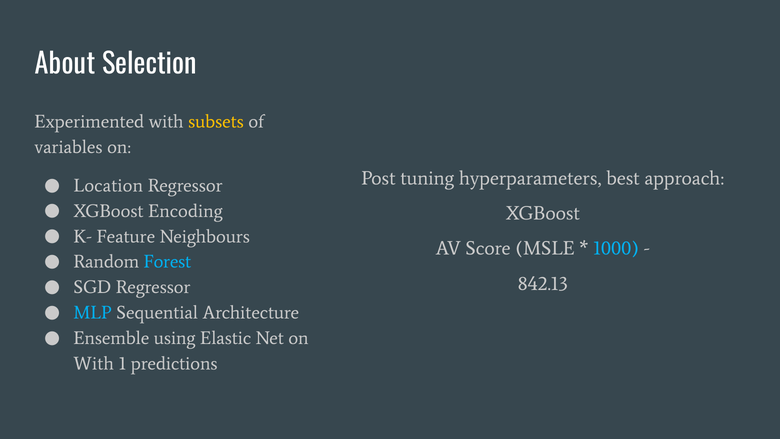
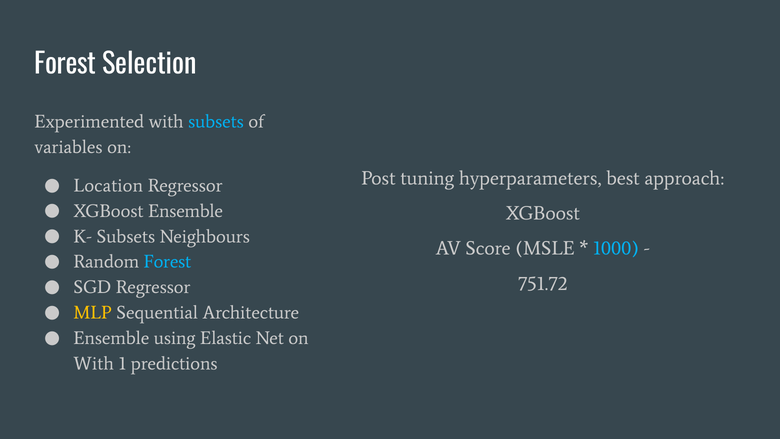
About: About -> Forest (65, 65)
subsets colour: yellow -> light blue (216, 122)
XGBoost Encoding: Encoding -> Ensemble (186, 211)
K- Feature: Feature -> Subsets (126, 236)
842.13: 842.13 -> 751.72 (543, 284)
MLP colour: light blue -> yellow (93, 312)
